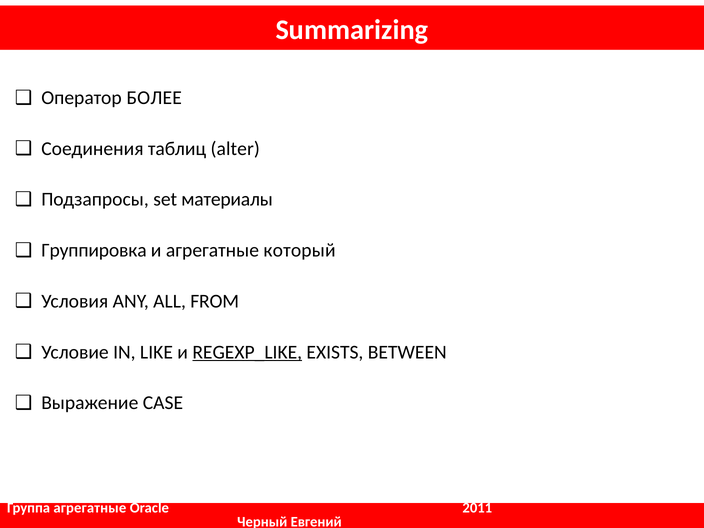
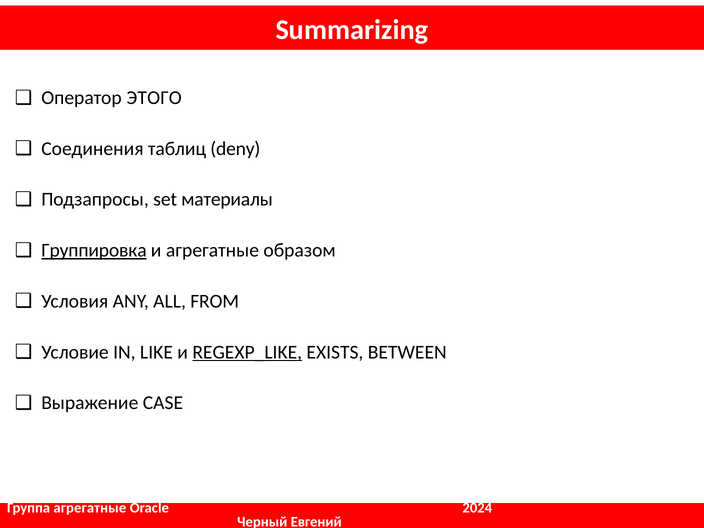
БОЛЕЕ: БОЛЕЕ -> ЭТОГО (154, 98)
alter: alter -> deny (235, 149)
Группировка underline: none -> present (94, 250)
который: который -> образом (300, 250)
2011: 2011 -> 2024 (477, 508)
